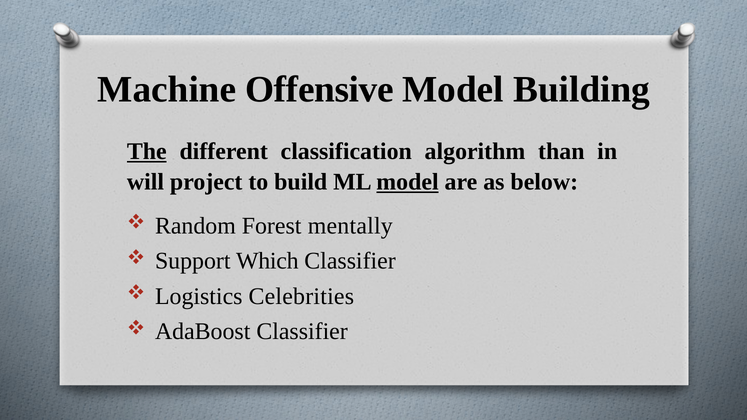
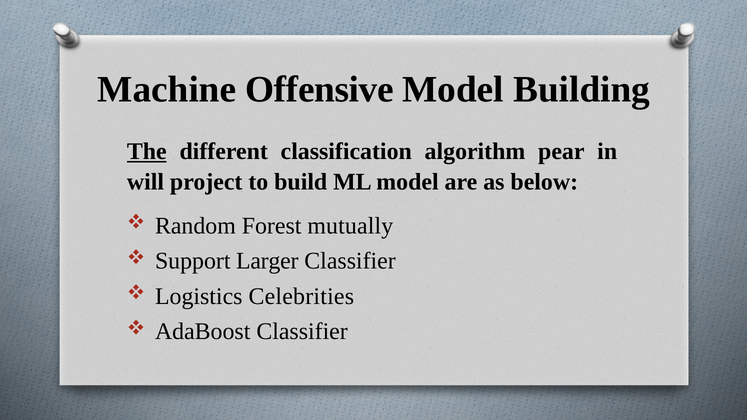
than: than -> pear (561, 152)
model underline: present -> none (407, 182)
mentally: mentally -> mutually (350, 226)
Which: Which -> Larger (267, 261)
